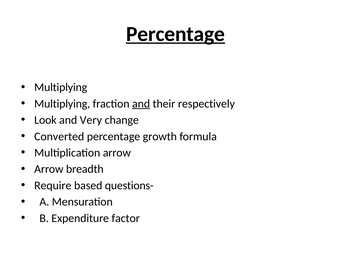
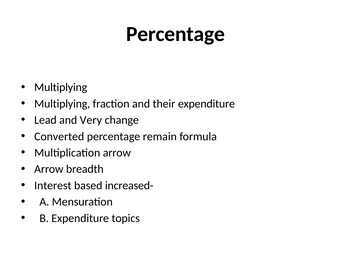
Percentage underline: present -> none (176, 34)
and underline: present -> none (141, 104)
their respectively: respectively -> expenditure (206, 104)
Look: Look -> Lead (45, 120)
growth: growth -> remain (160, 137)
Require: Require -> Interest (53, 186)
questions-: questions- -> increased- (129, 186)
factor: factor -> topics (126, 218)
